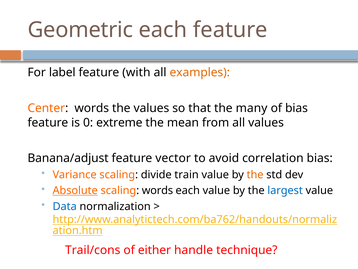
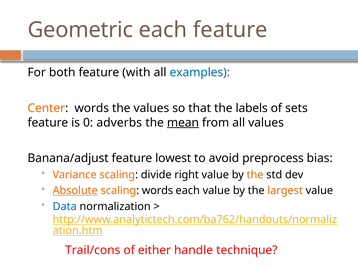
label: label -> both (62, 72)
examples colour: orange -> blue (200, 72)
many: many -> labels (252, 108)
of bias: bias -> sets (296, 108)
extreme: extreme -> adverbs (119, 122)
mean underline: none -> present (183, 122)
vector: vector -> lowest (173, 158)
correlation: correlation -> preprocess (273, 158)
train: train -> right (187, 174)
largest colour: blue -> orange (285, 190)
